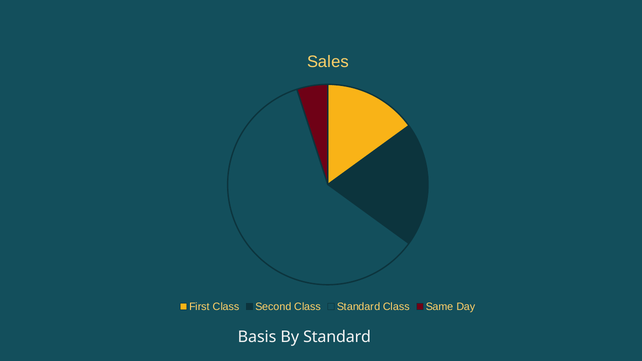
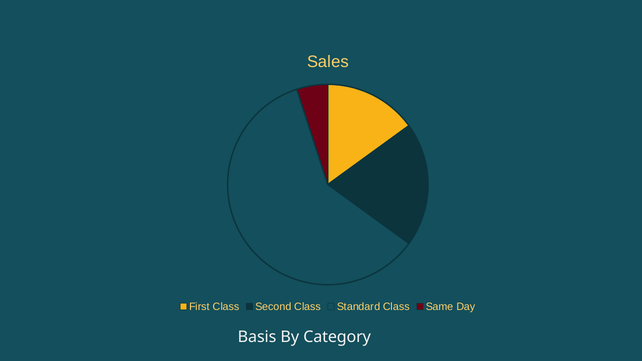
By Standard: Standard -> Category (337, 337)
